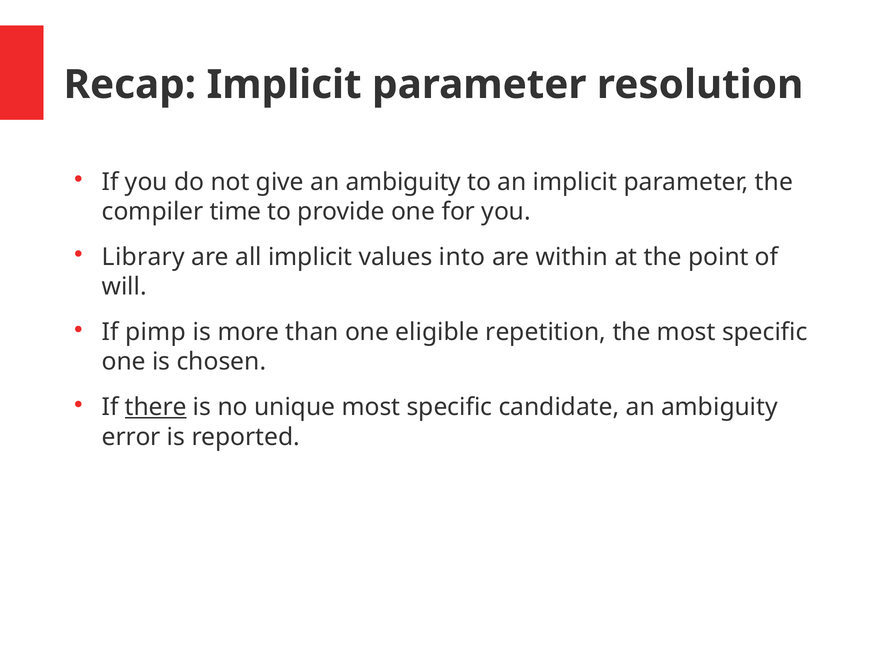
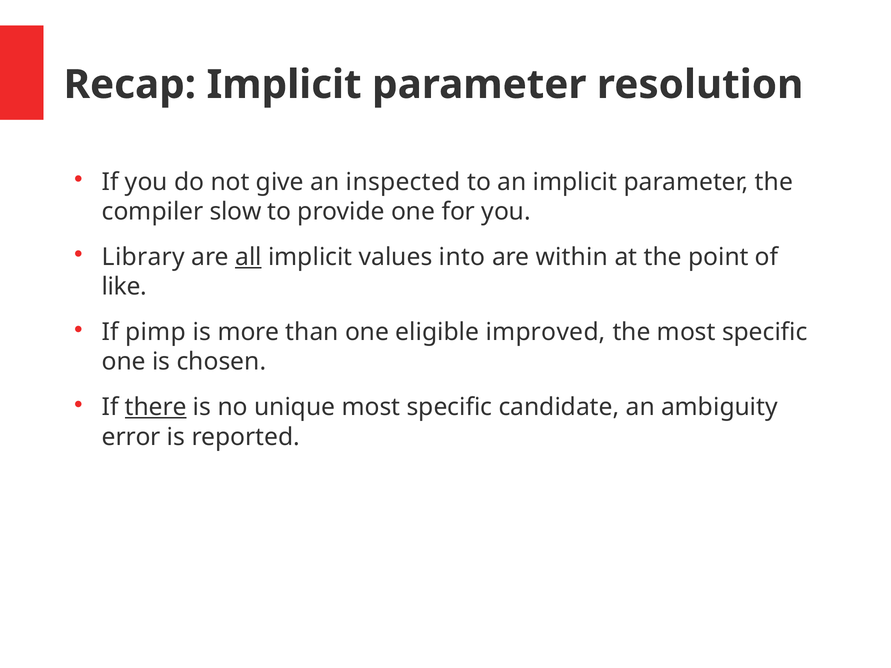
give an ambiguity: ambiguity -> inspected (403, 182)
time: time -> slow (236, 212)
all underline: none -> present (248, 257)
will: will -> like (124, 287)
repetition: repetition -> improved (546, 332)
